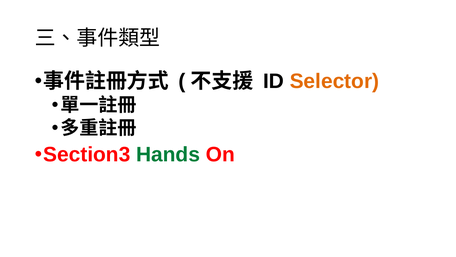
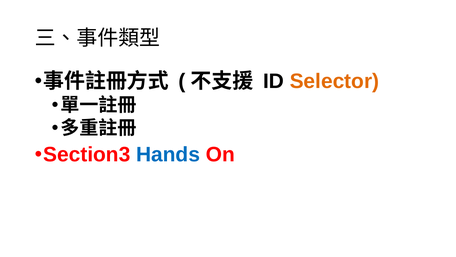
Hands colour: green -> blue (168, 154)
